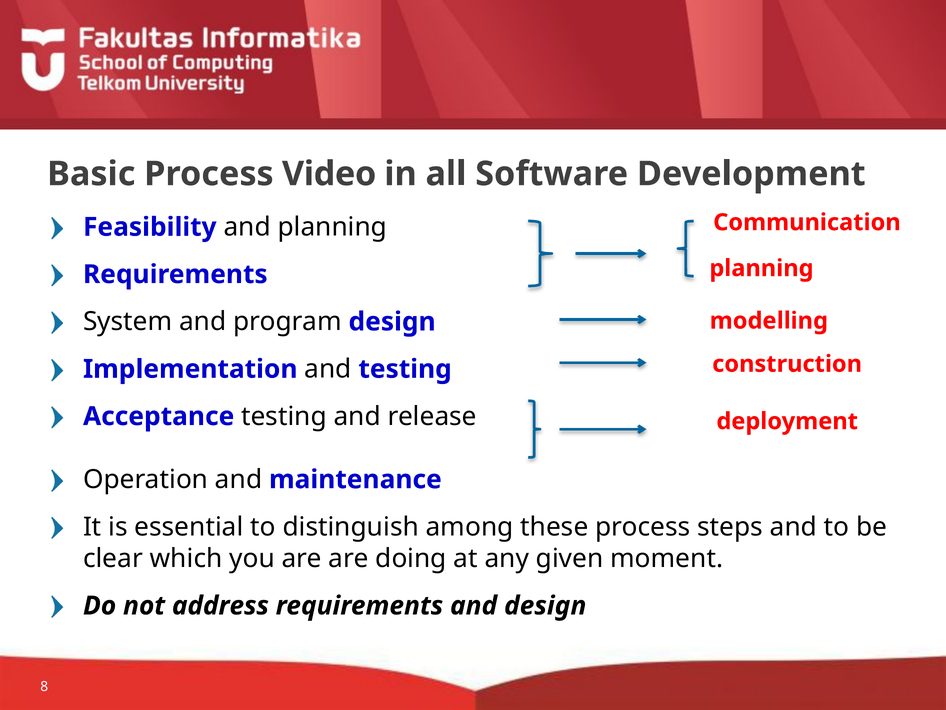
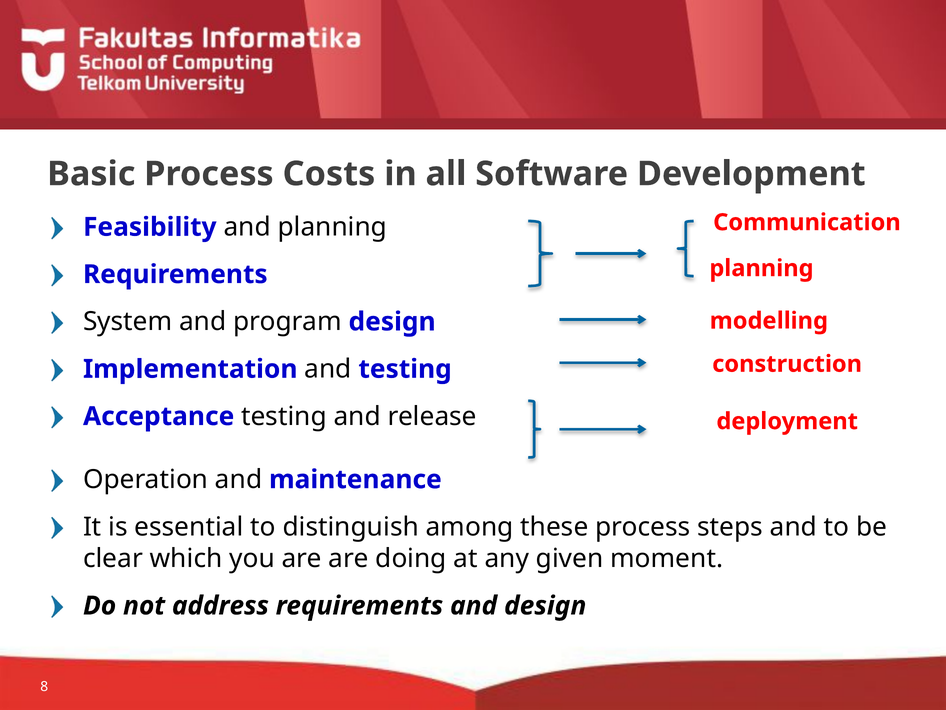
Video: Video -> Costs (329, 174)
